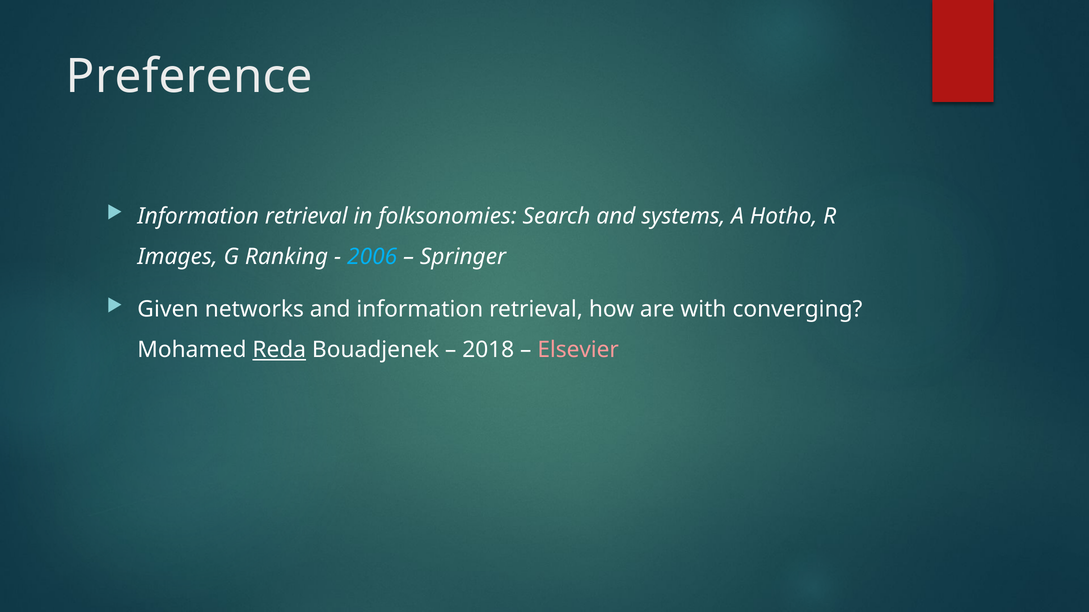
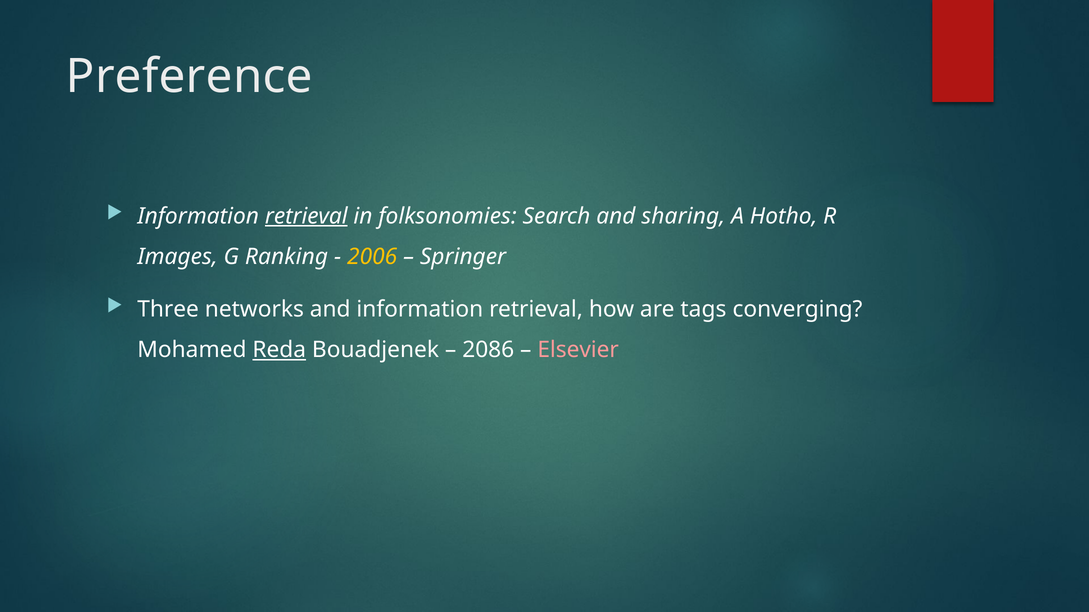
retrieval underline: none -> present (306, 216)
systems: systems -> sharing (683, 216)
2006 colour: light blue -> yellow (372, 257)
Given: Given -> Three (168, 309)
with: with -> tags (703, 309)
2018: 2018 -> 2086 (488, 350)
